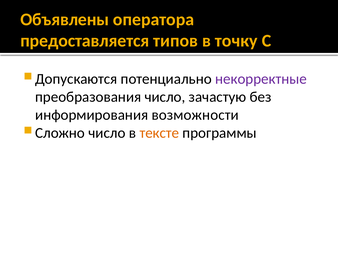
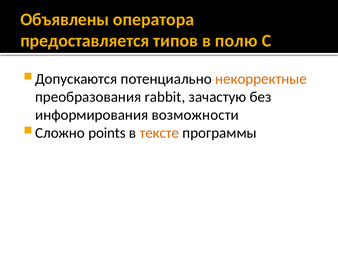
точку: точку -> полю (236, 41)
некорректные colour: purple -> orange (261, 79)
преобразования число: число -> rabbit (165, 97)
число: число -> points (107, 133)
